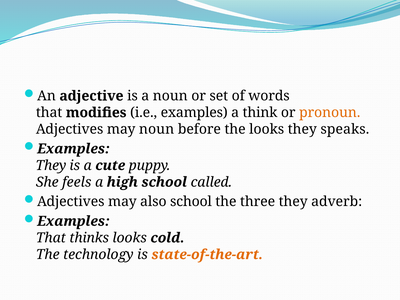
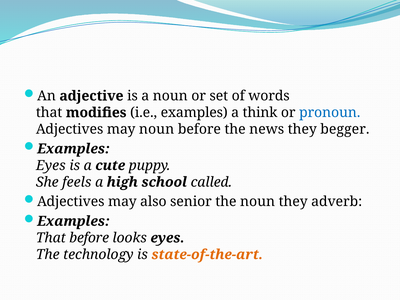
pronoun colour: orange -> blue (330, 113)
the looks: looks -> news (267, 129)
speaks: speaks -> begger (345, 129)
They: They -> Eyes (51, 165)
also school: school -> senior (191, 202)
the three: three -> noun (258, 202)
That thinks: thinks -> before (89, 238)
looks cold: cold -> eyes (168, 238)
